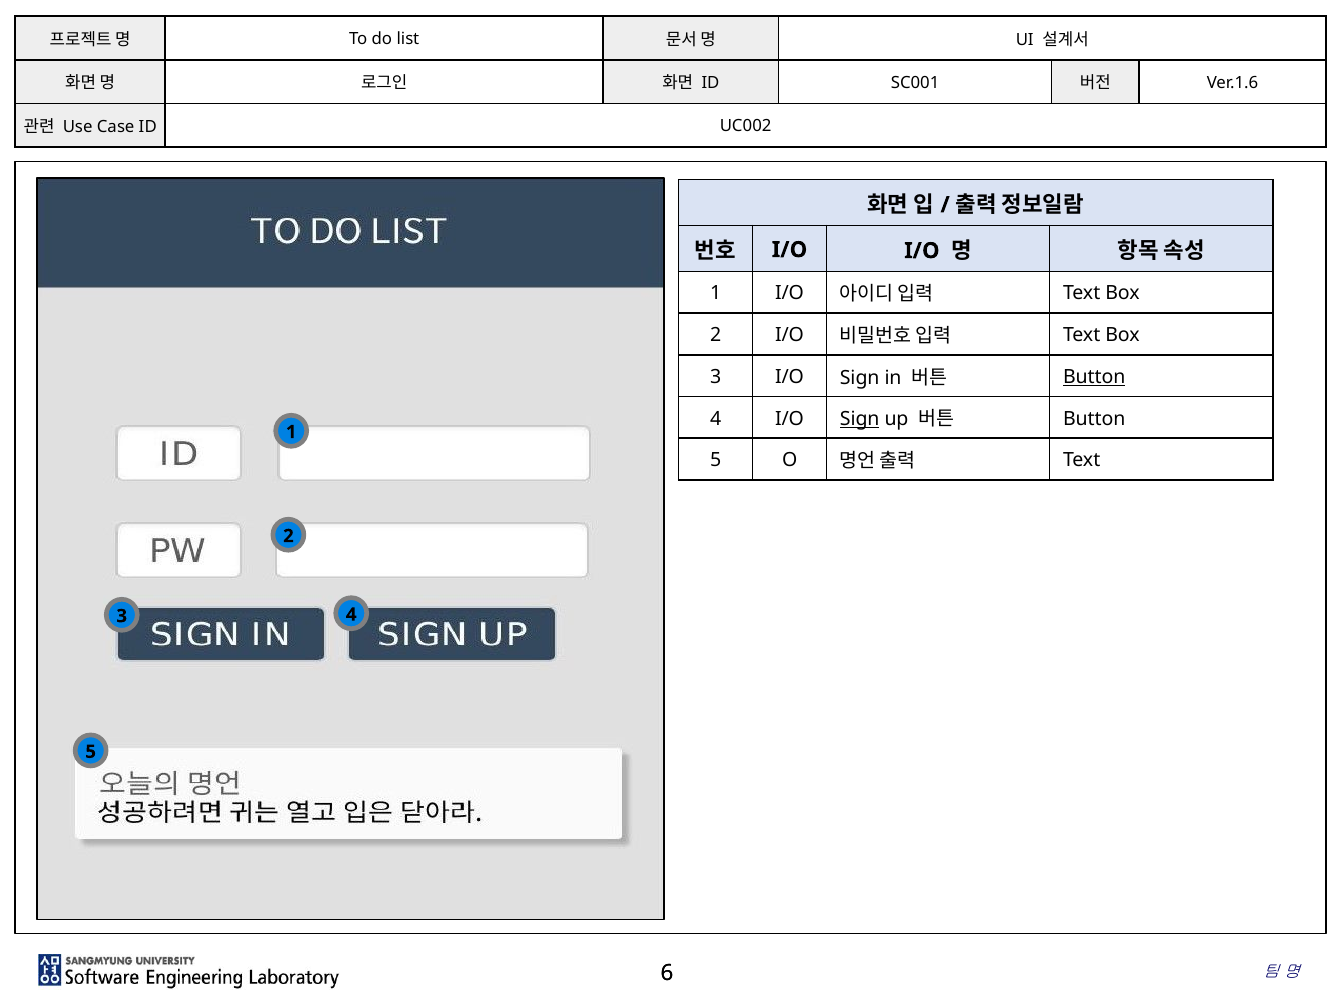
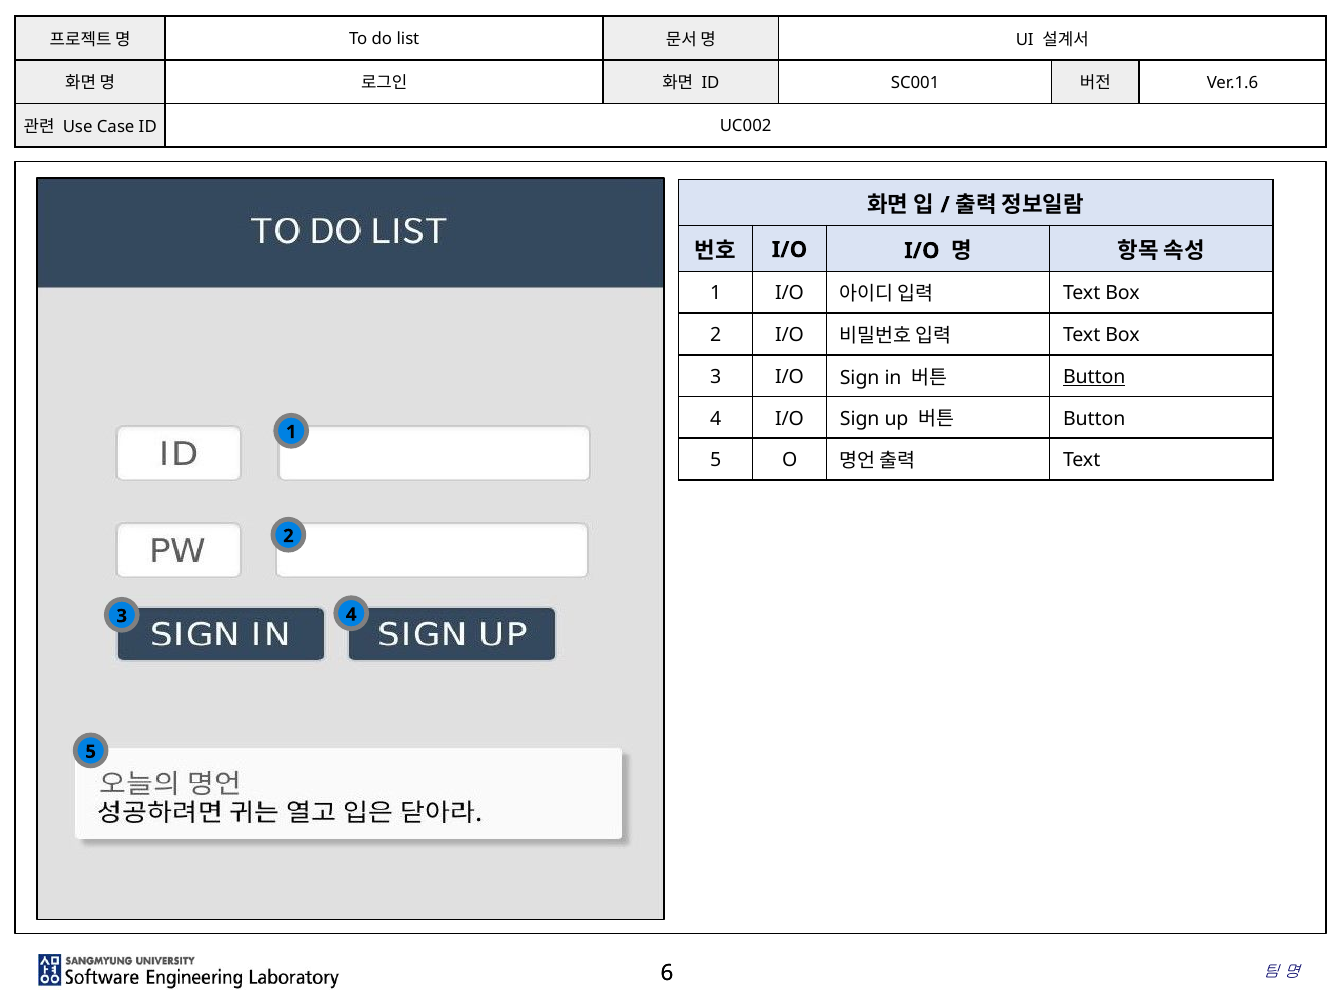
Sign underline: present -> none (860, 419)
